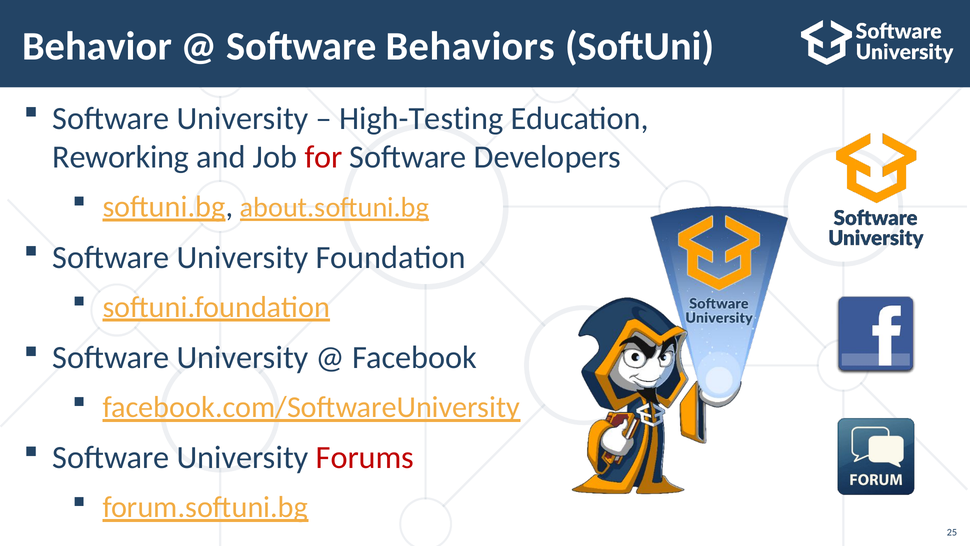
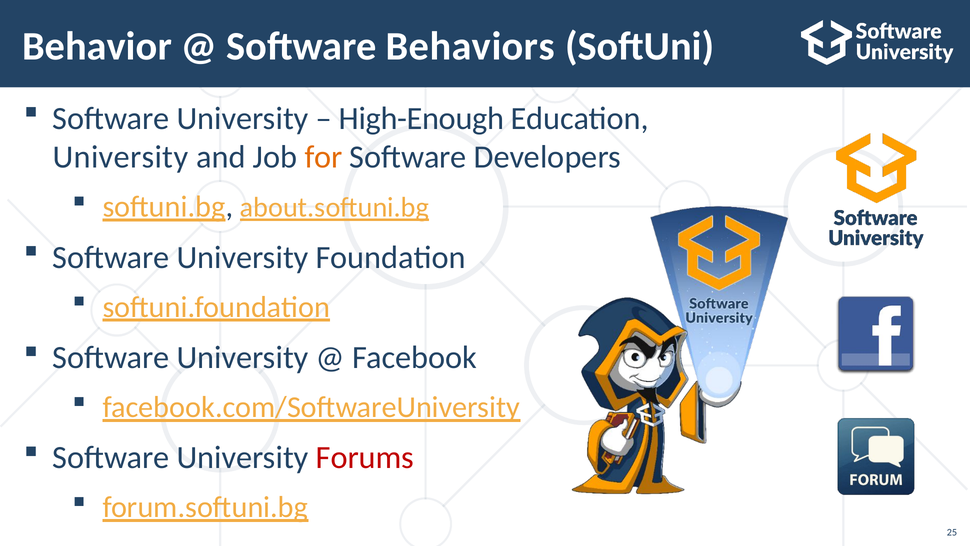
High-Testing: High-Testing -> High-Enough (422, 118)
Reworking: Reworking -> University (120, 157)
for colour: red -> orange (323, 157)
